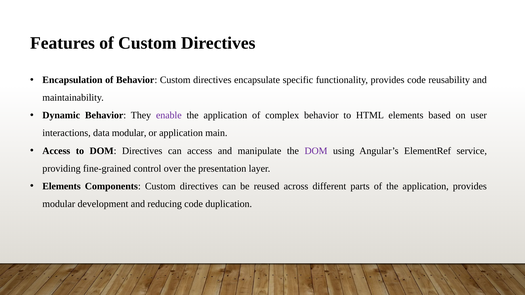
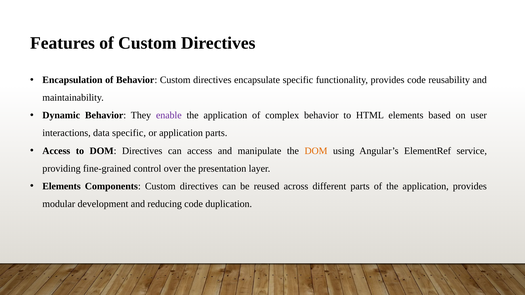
data modular: modular -> specific (129, 133)
application main: main -> parts (216, 133)
DOM colour: purple -> orange (316, 151)
